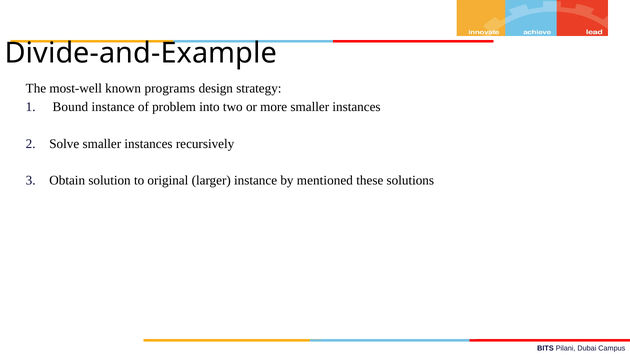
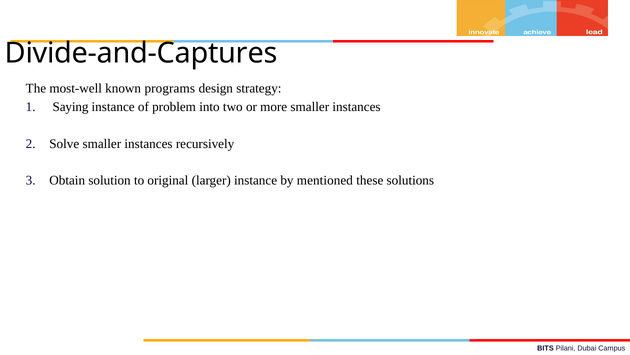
Divide-and-Example: Divide-and-Example -> Divide-and-Captures (141, 53)
Bound: Bound -> Saying (71, 107)
